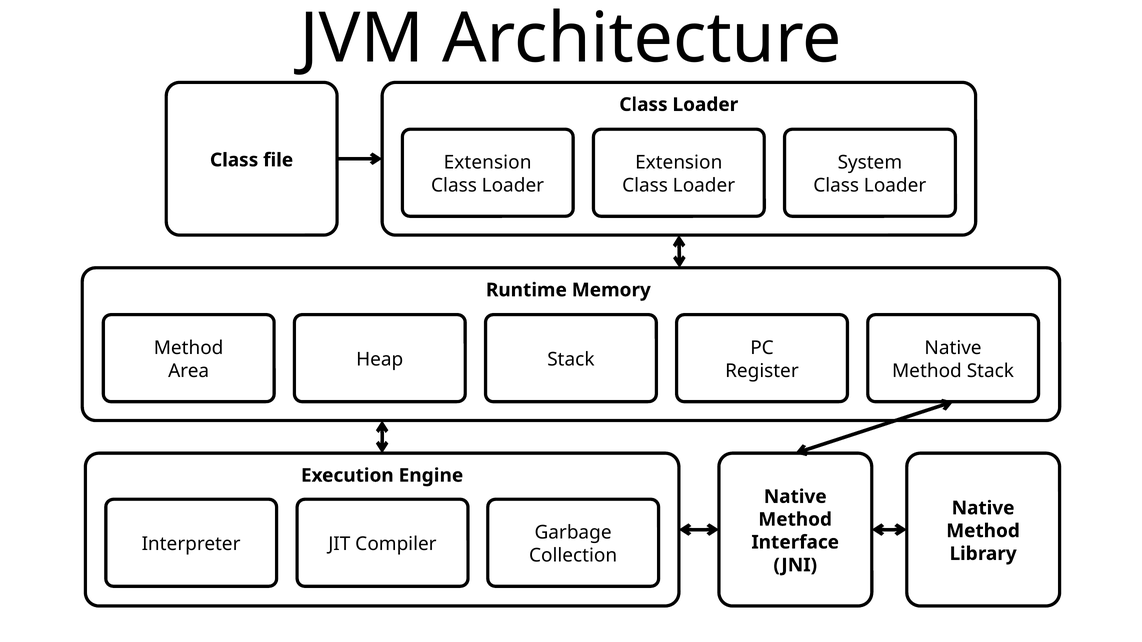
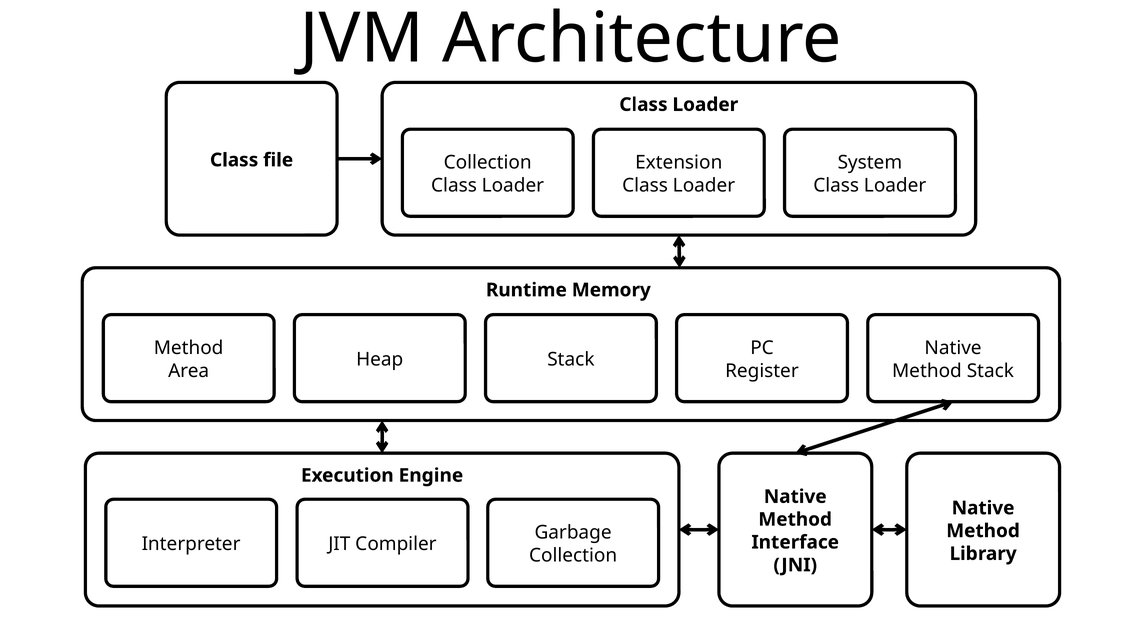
Extension: Extension -> Collection (488, 163)
